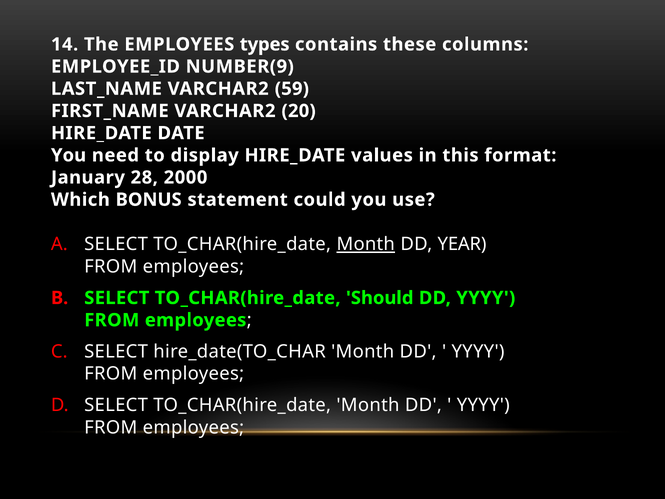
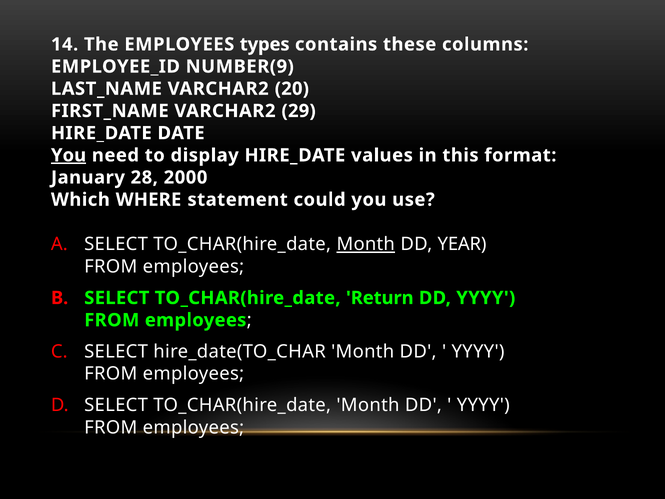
59: 59 -> 20 (292, 89)
20: 20 -> 29 (299, 111)
You underline: none -> present (69, 155)
BONUS: BONUS -> WHERE (149, 200)
Should: Should -> Return (380, 298)
